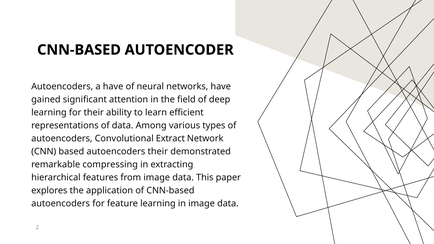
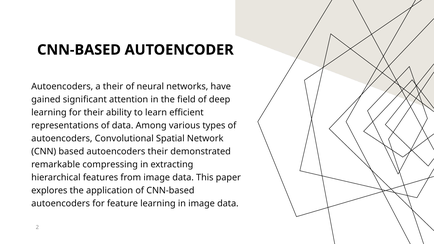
a have: have -> their (113, 86)
Extract: Extract -> Spatial (170, 139)
